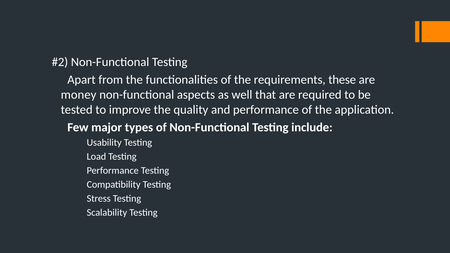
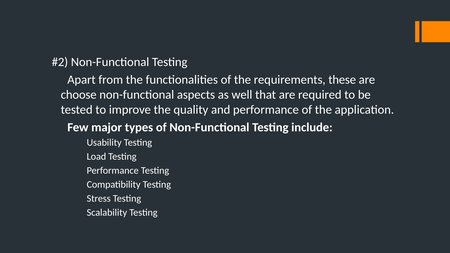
money: money -> choose (79, 95)
